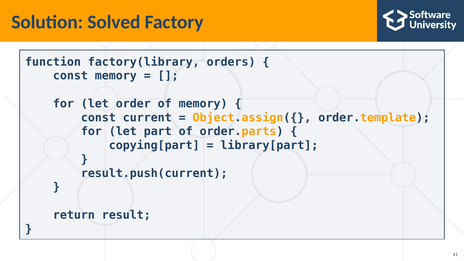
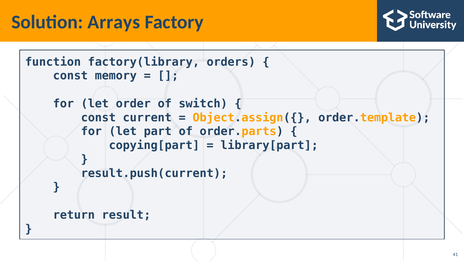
Solved: Solved -> Arrays (114, 22)
of memory: memory -> switch (203, 104)
